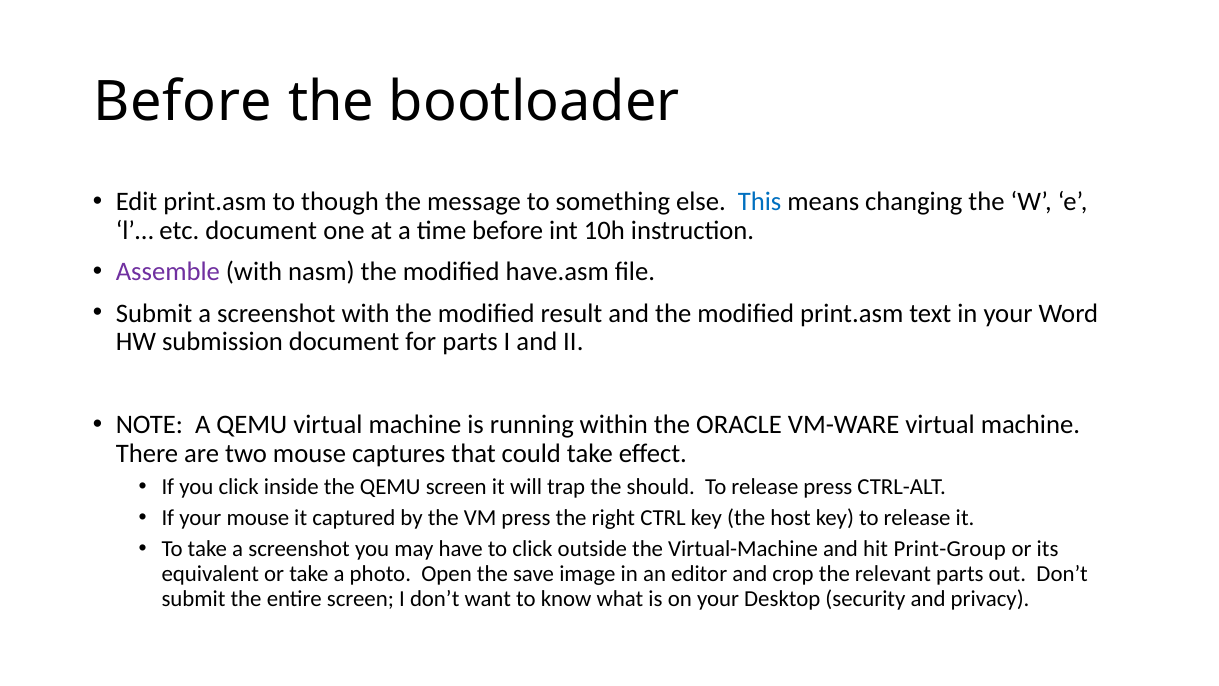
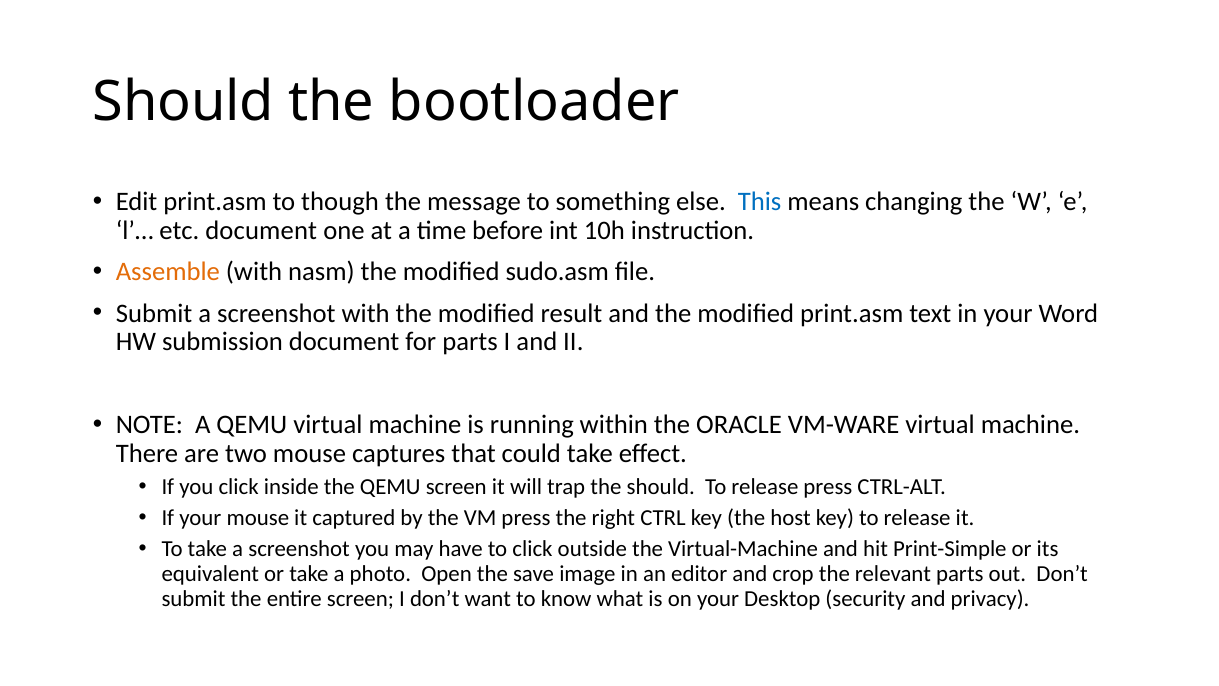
Before: Before -> Should (183, 102)
Assemble colour: purple -> orange (168, 272)
have.asm: have.asm -> sudo.asm (557, 272)
Print-Group: Print-Group -> Print-Simple (950, 549)
